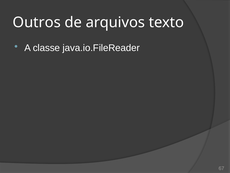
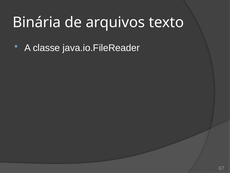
Outros: Outros -> Binária (37, 22)
